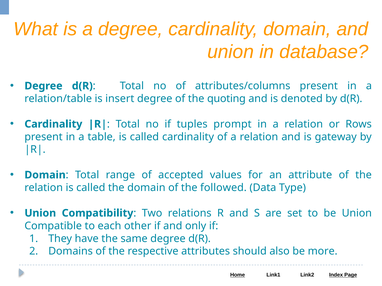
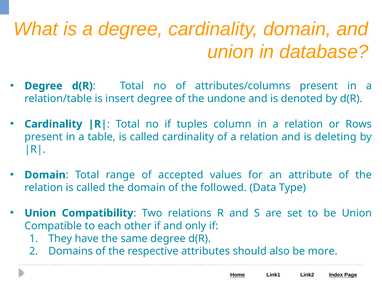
quoting: quoting -> undone (226, 99)
prompt: prompt -> column (232, 124)
gateway: gateway -> deleting (336, 137)
